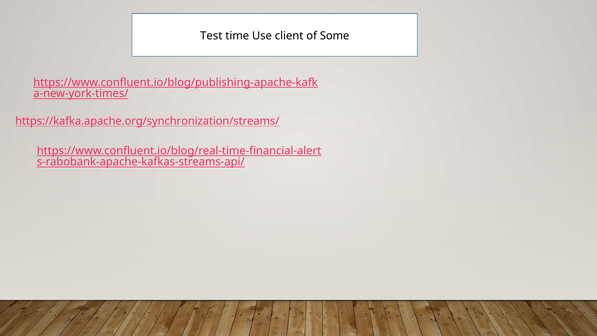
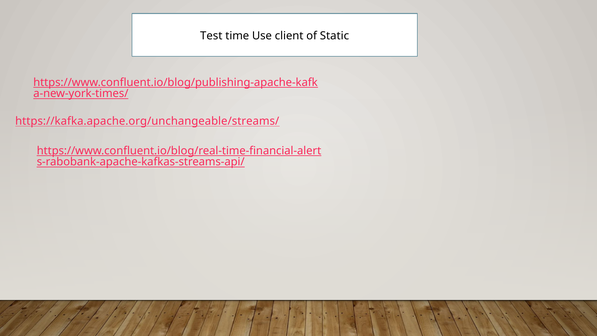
Some: Some -> Static (334, 36)
https://kafka.apache.org/synchronization/streams/: https://kafka.apache.org/synchronization/streams/ -> https://kafka.apache.org/unchangeable/streams/ (147, 121)
